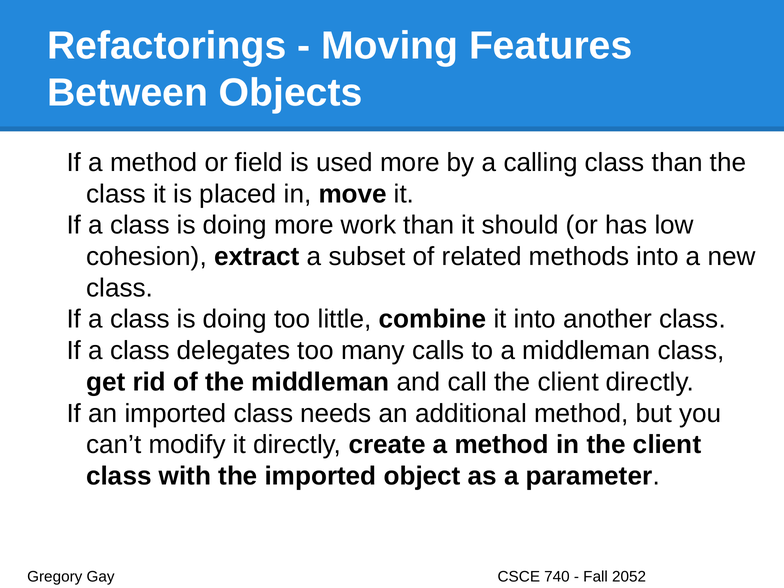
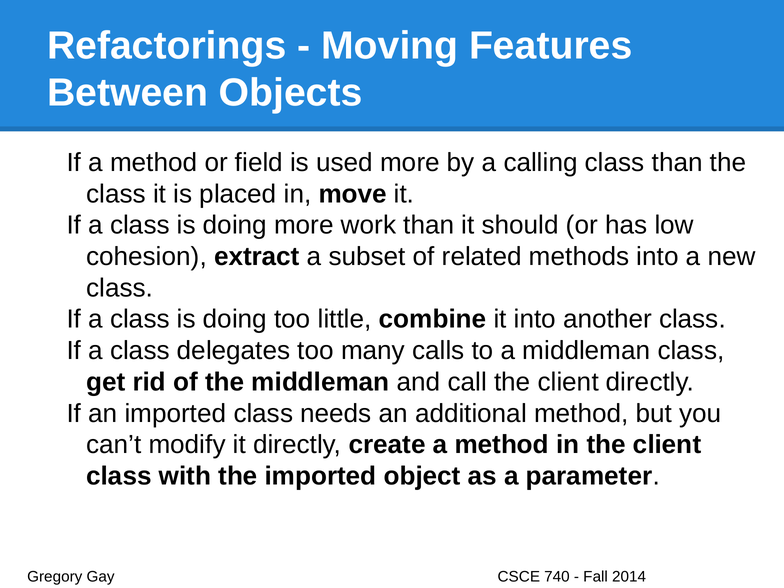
2052: 2052 -> 2014 (629, 577)
